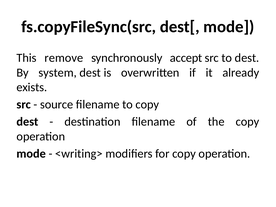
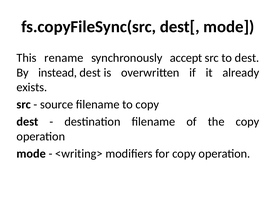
remove: remove -> rename (64, 58)
system: system -> instead (58, 73)
